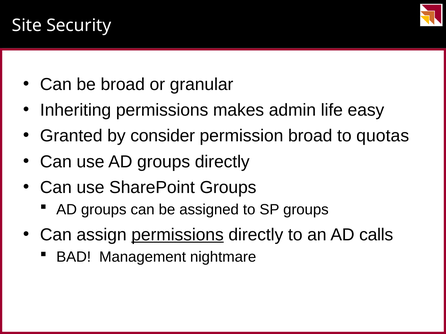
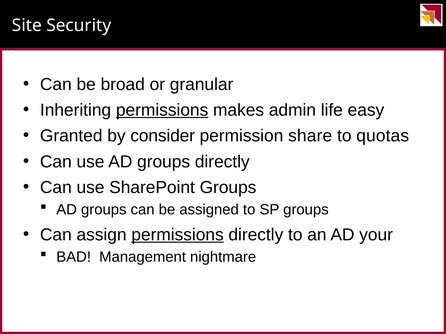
permissions underline: none -> present (162, 110)
permission broad: broad -> share (310, 136)
calls: calls -> your (376, 235)
